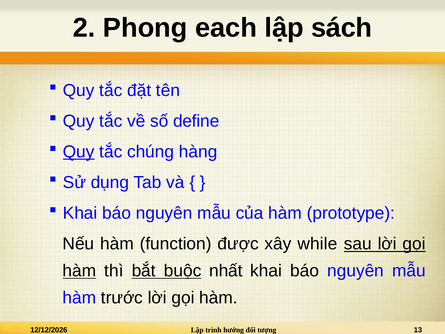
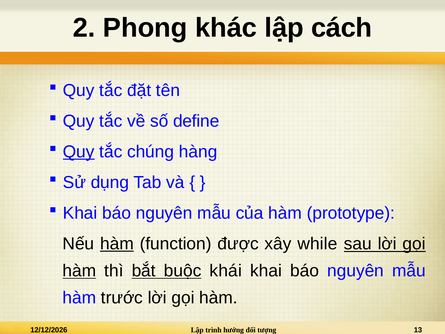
each: each -> khác (226, 28)
sách: sách -> cách (342, 28)
hàm underline: none -> present (117, 244)
nhất: nhất -> khái (226, 271)
